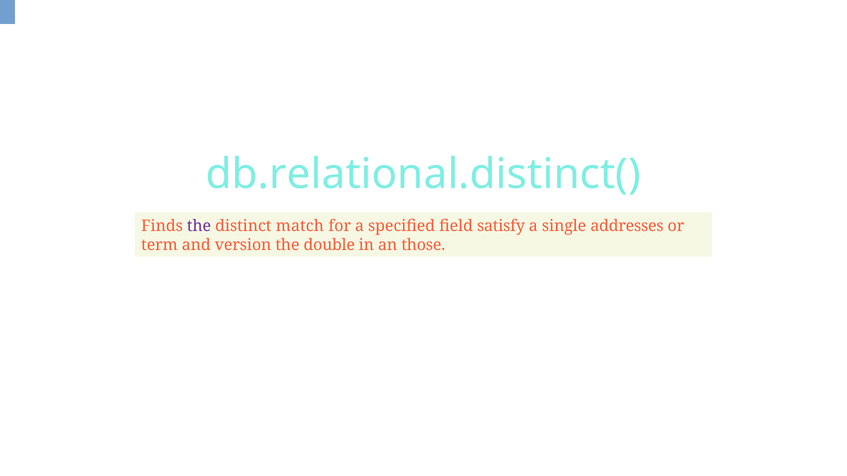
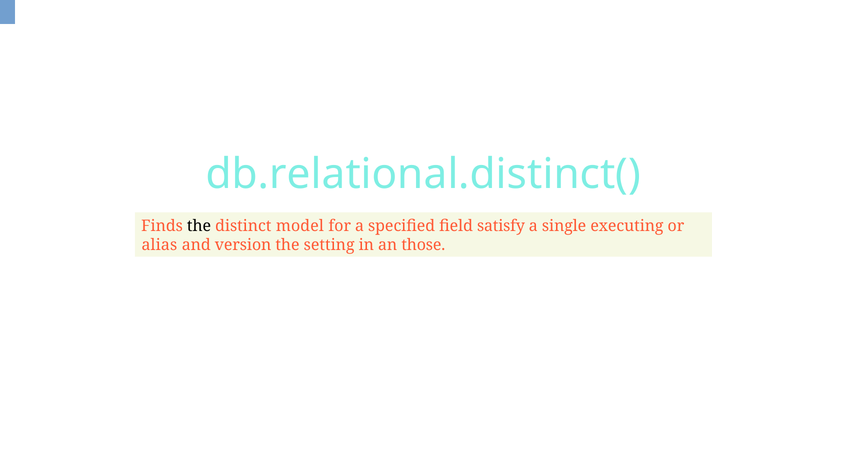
the colour: purple -> black (199, 226)
match: match -> model (300, 226)
addresses: addresses -> executing (627, 226)
term: term -> alias (159, 245)
double: double -> setting (329, 245)
